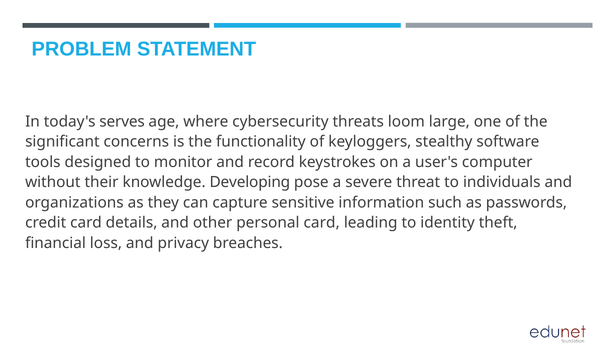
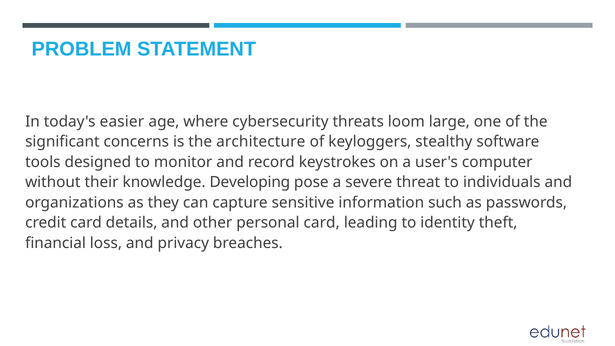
serves: serves -> easier (122, 121)
functionality: functionality -> architecture (261, 142)
